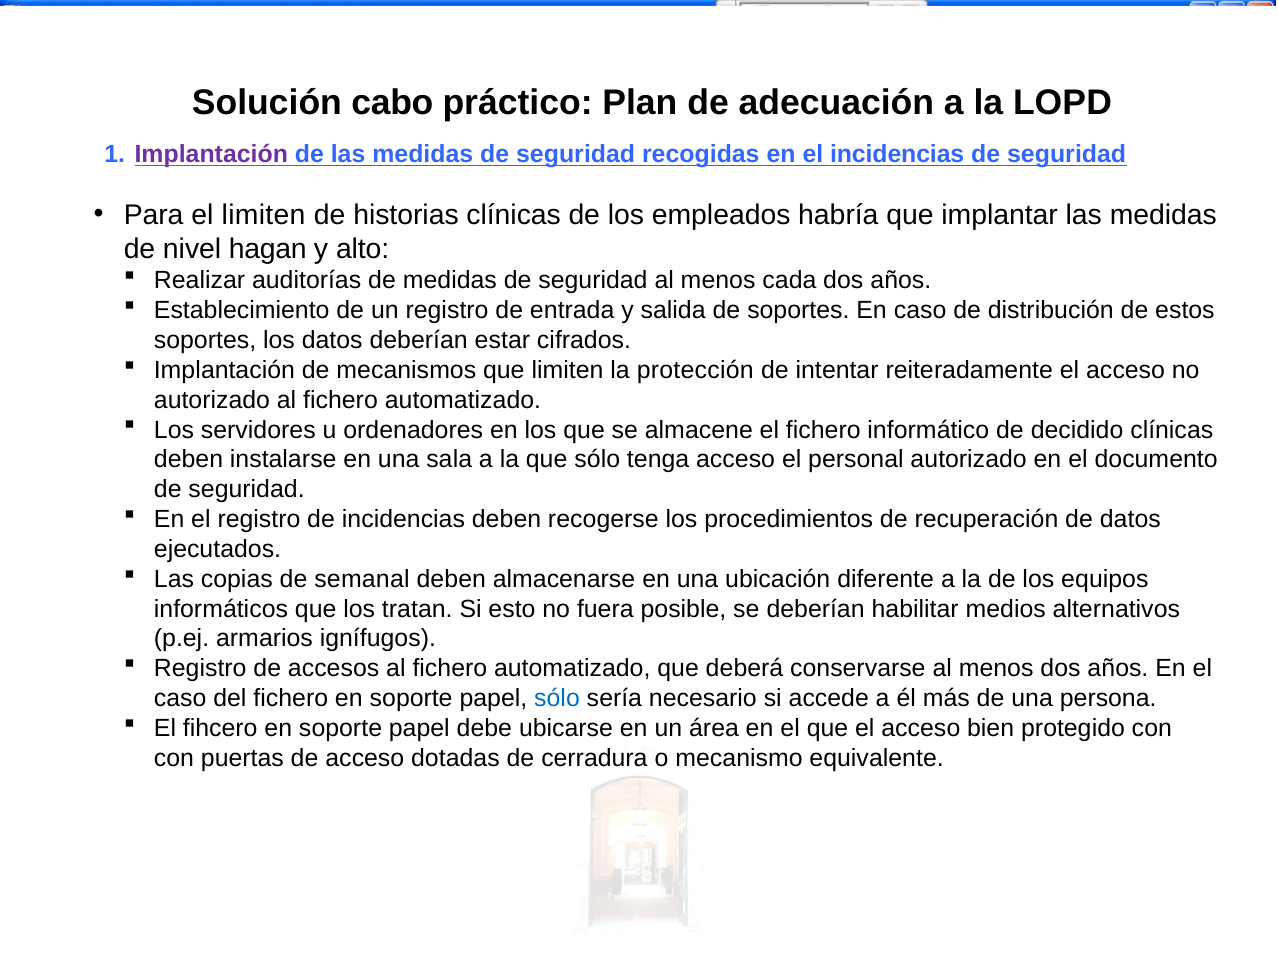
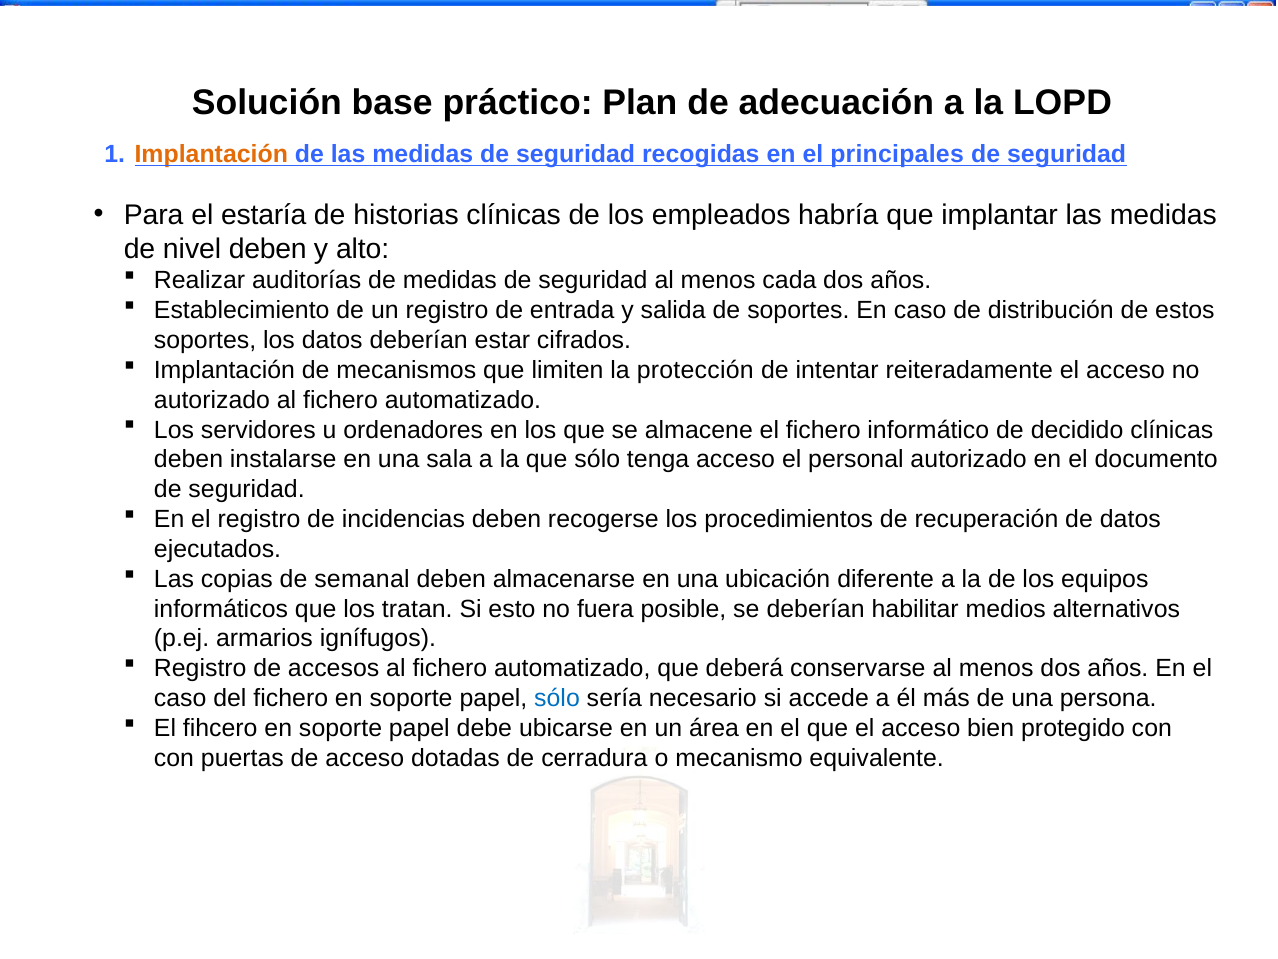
cabo: cabo -> base (392, 102)
Implantación colour: purple -> orange (211, 155)
el incidencias: incidencias -> principales (897, 155)
el limiten: limiten -> estaría (264, 215)
nivel hagan: hagan -> deben (268, 249)
